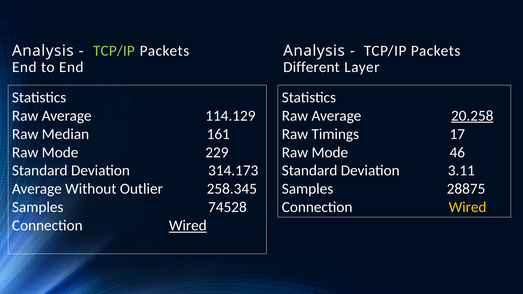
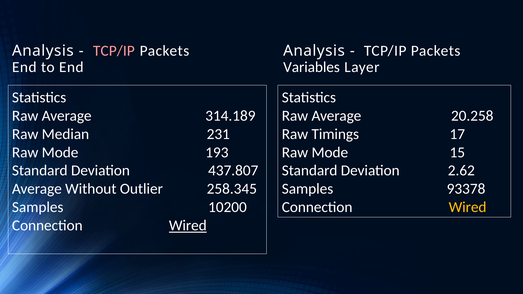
TCP/IP colour: light green -> pink (114, 51)
Different: Different -> Variables (312, 67)
114.129: 114.129 -> 314.189 (230, 116)
20.258 underline: present -> none (472, 116)
161: 161 -> 231 (218, 134)
229: 229 -> 193 (217, 152)
46: 46 -> 15 (457, 152)
314.173: 314.173 -> 437.807 (233, 171)
3.11: 3.11 -> 2.62 (461, 171)
28875: 28875 -> 93378 (466, 189)
74528: 74528 -> 10200 (227, 207)
